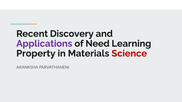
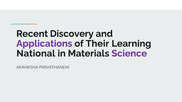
Need: Need -> Their (97, 44)
Property: Property -> National (36, 54)
Science colour: red -> purple (129, 54)
